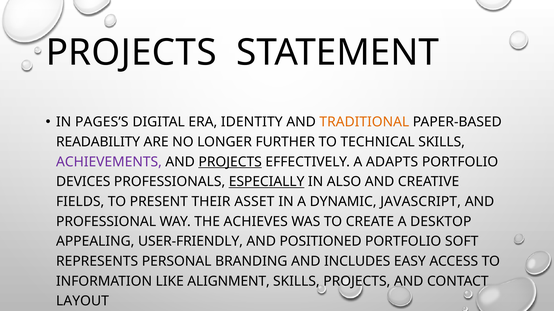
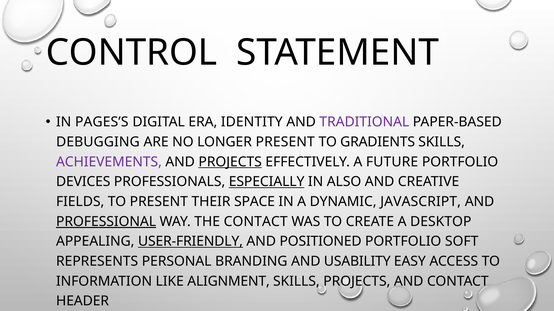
PROJECTS: PROJECTS -> CONTROL (131, 53)
TRADITIONAL colour: orange -> purple (364, 122)
READABILITY: READABILITY -> DEBUGGING (98, 142)
LONGER FURTHER: FURTHER -> PRESENT (285, 142)
TECHNICAL: TECHNICAL -> GRADIENTS (378, 142)
ADAPTS: ADAPTS -> FUTURE (392, 162)
ASSET: ASSET -> SPACE (255, 202)
PROFESSIONAL underline: none -> present (106, 222)
THE ACHIEVES: ACHIEVES -> CONTACT (256, 222)
USER-FRIENDLY underline: none -> present (190, 242)
INCLUDES: INCLUDES -> USABILITY (357, 262)
LAYOUT: LAYOUT -> HEADER (83, 302)
